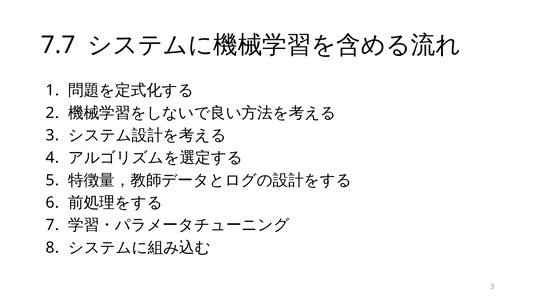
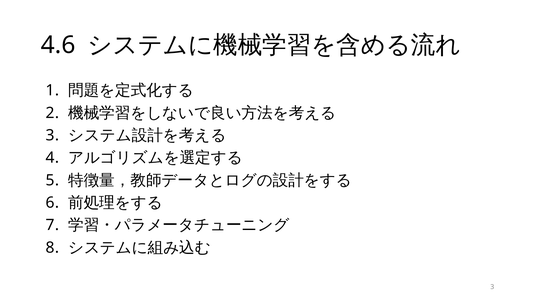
7.7: 7.7 -> 4.6 (58, 45)
